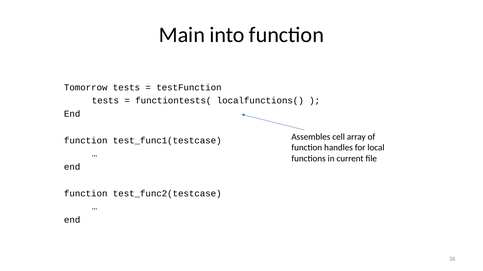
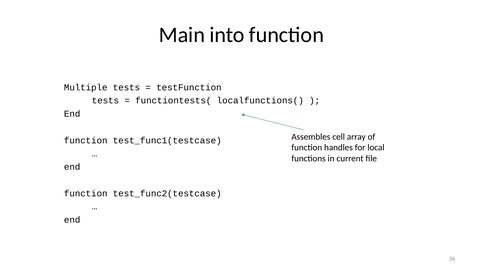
Tomorrow: Tomorrow -> Multiple (86, 88)
